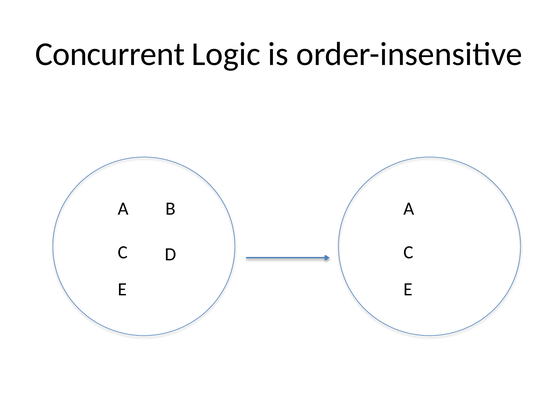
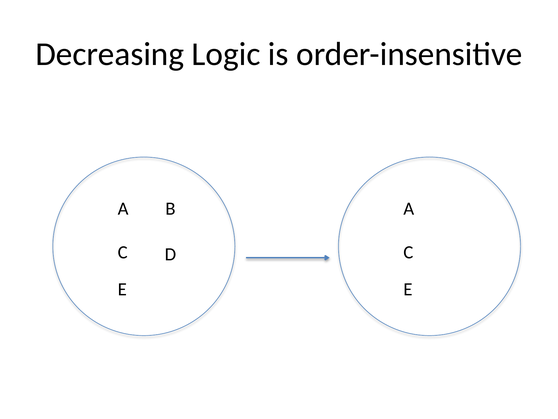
Concurrent: Concurrent -> Decreasing (110, 54)
